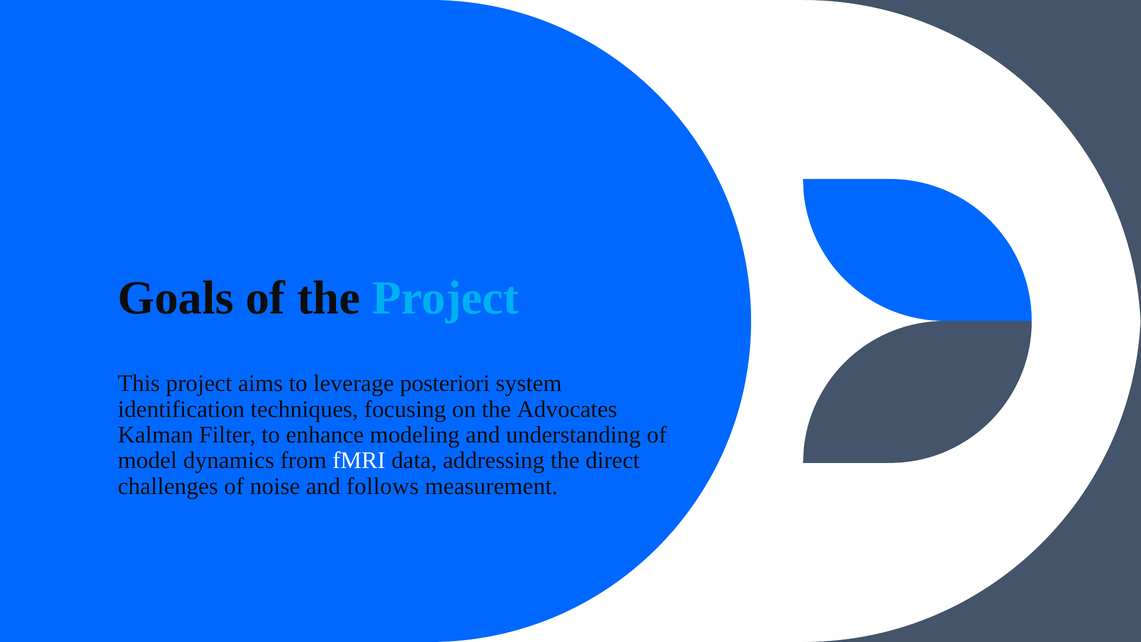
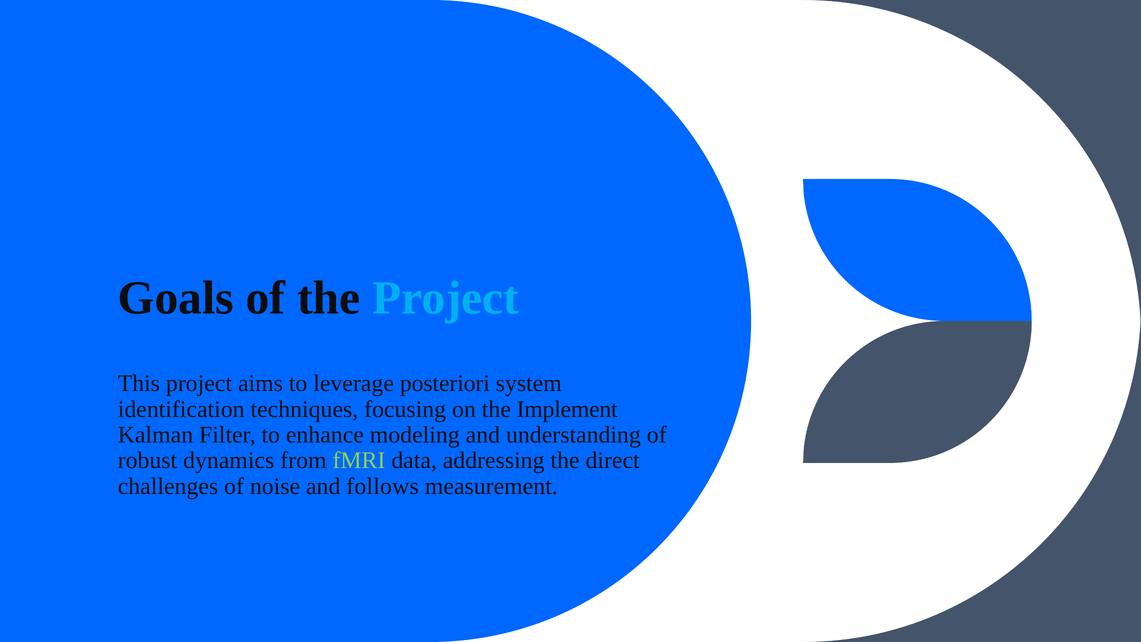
Advocates: Advocates -> Implement (567, 409)
model: model -> robust (147, 460)
fMRI colour: white -> light green (359, 460)
